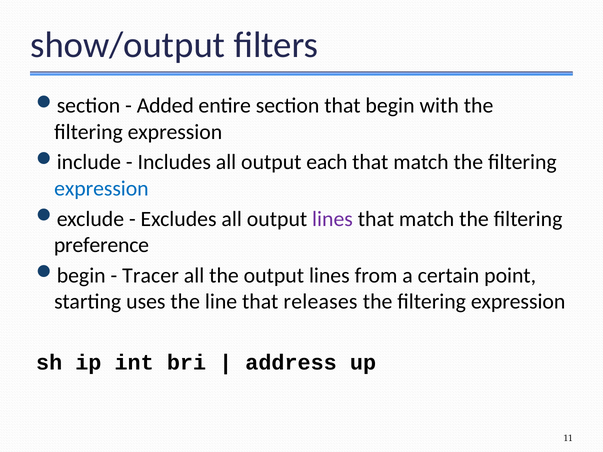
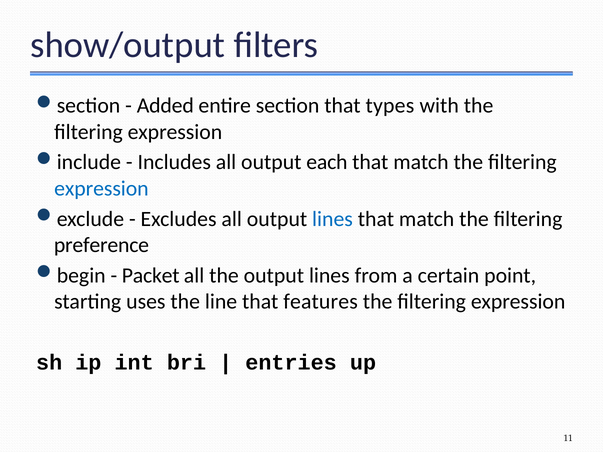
that begin: begin -> types (390, 106)
lines colour: purple -> blue (332, 219)
Tracer: Tracer -> Packet (151, 276)
releases: releases -> features (321, 302)
address: address -> entries (291, 363)
